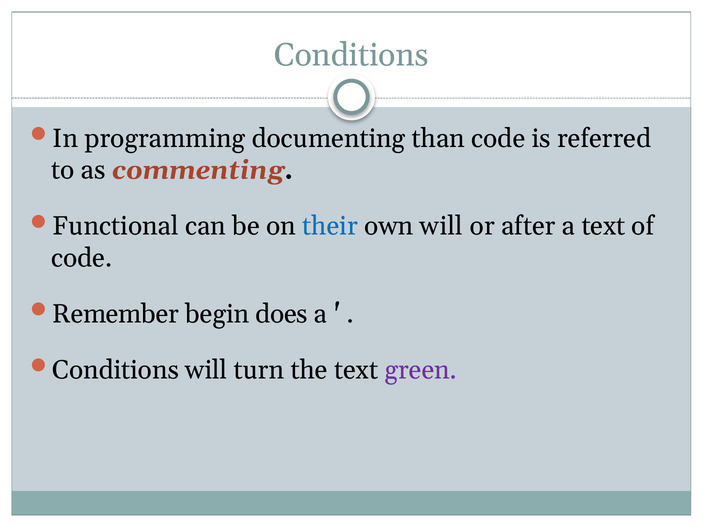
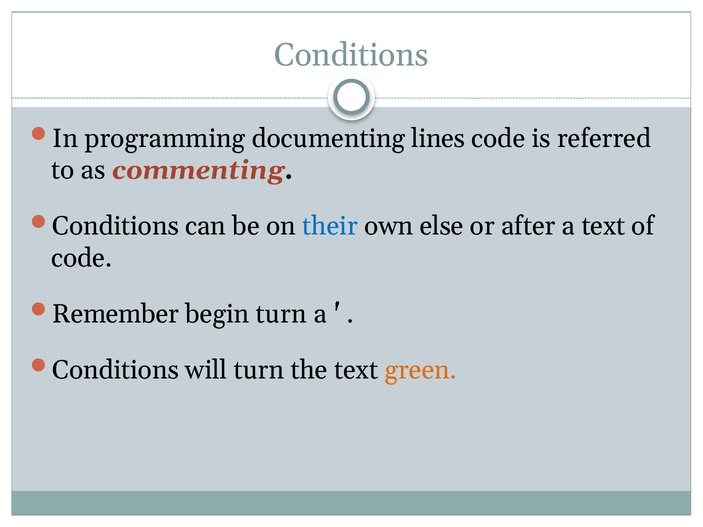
than: than -> lines (438, 139)
Functional: Functional -> Conditions (116, 226)
own will: will -> else (442, 226)
begin does: does -> turn (281, 314)
green colour: purple -> orange (421, 370)
